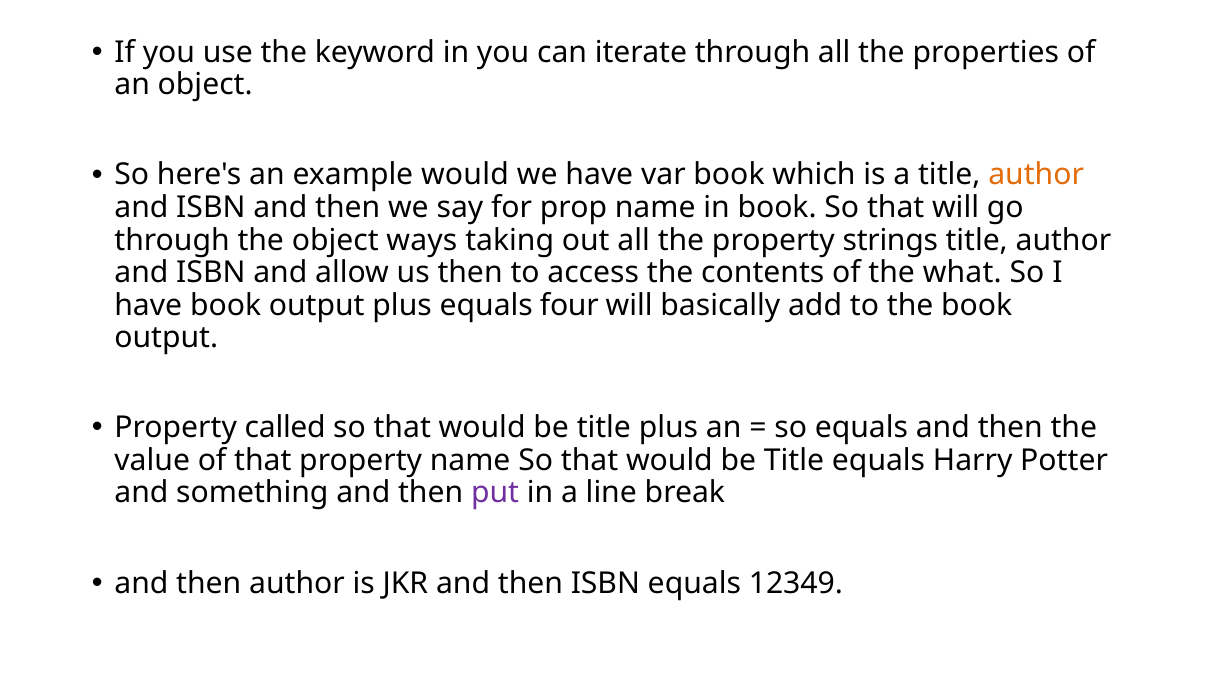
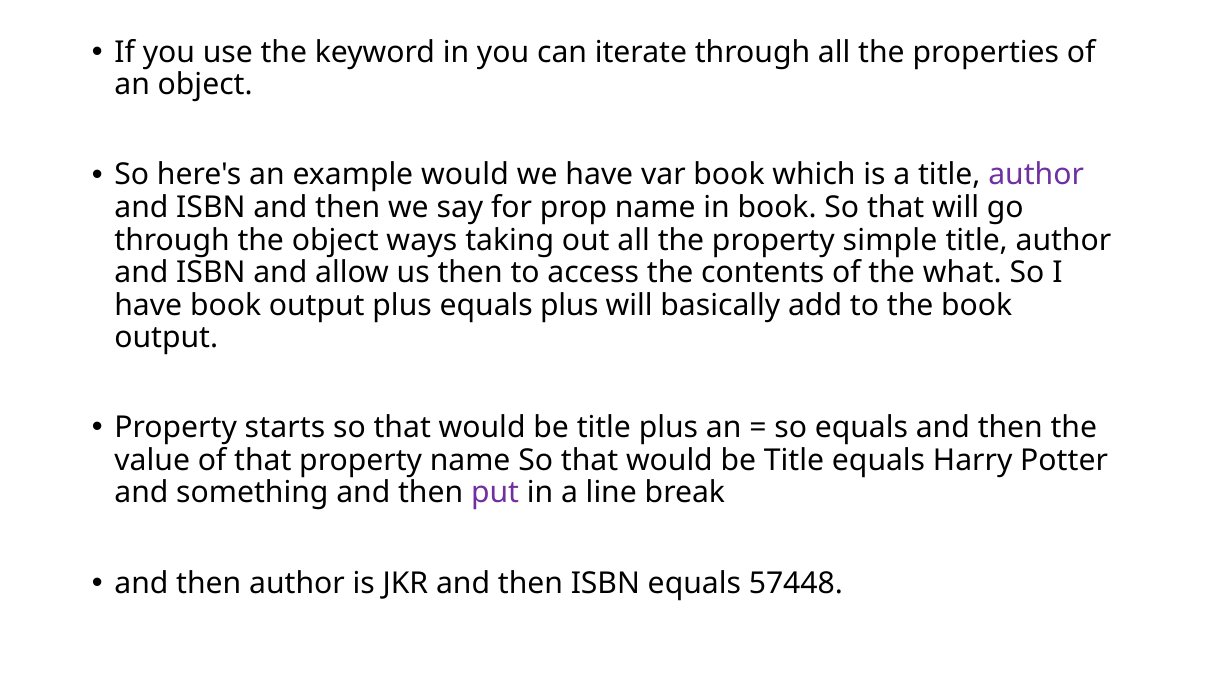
author colour: orange -> purple (1036, 175)
strings: strings -> simple (890, 240)
equals four: four -> plus (569, 305)
called: called -> starts (285, 428)
12349: 12349 -> 57448 (796, 583)
